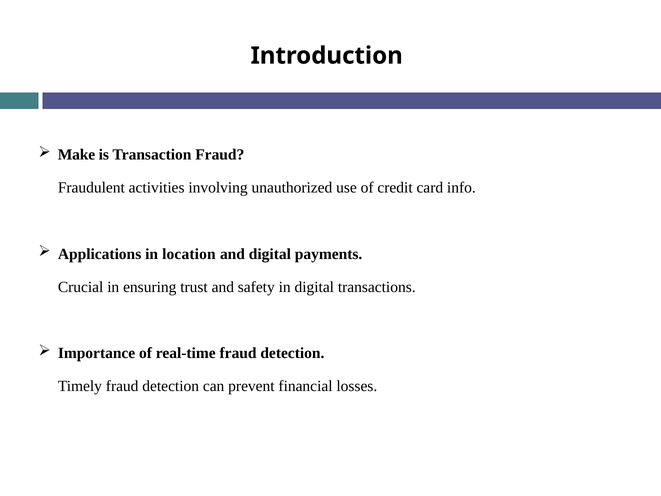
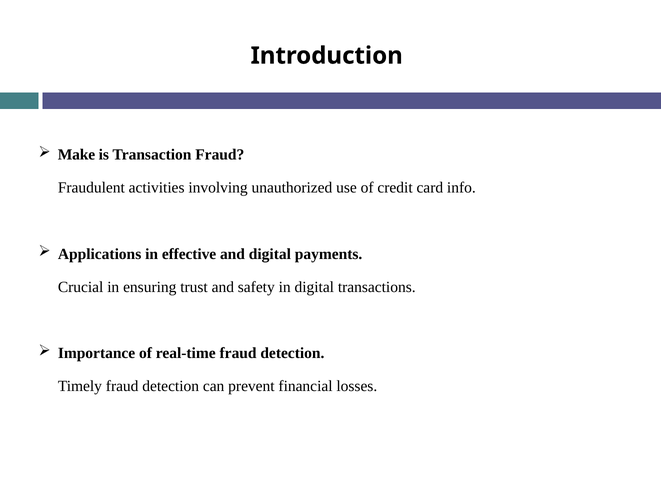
location: location -> effective (189, 254)
